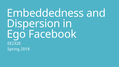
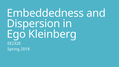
Facebook: Facebook -> Kleinberg (52, 34)
